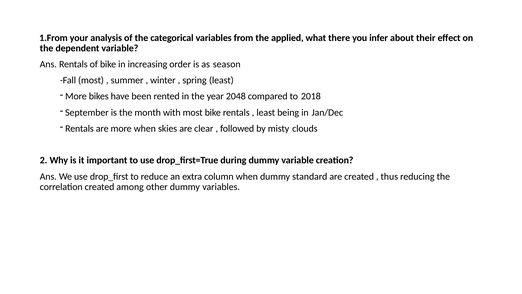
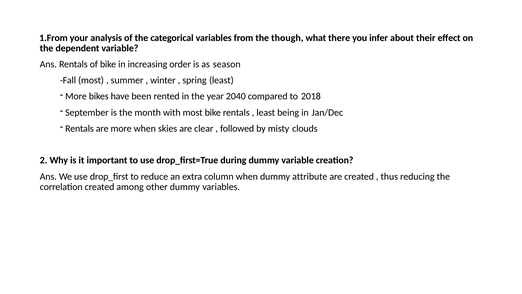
applied: applied -> though (287, 38)
2048: 2048 -> 2040 (236, 96)
standard: standard -> attribute (310, 176)
